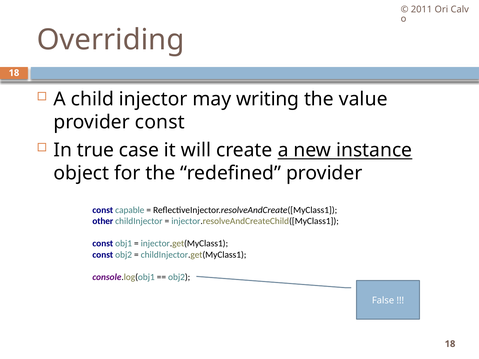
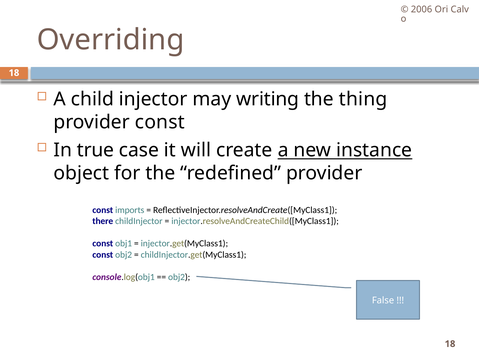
2011: 2011 -> 2006 (422, 9)
value: value -> thing (363, 99)
capable: capable -> imports (130, 210)
other: other -> there (103, 221)
